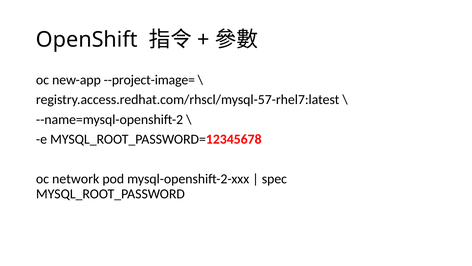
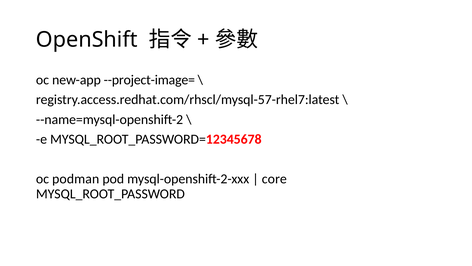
network: network -> podman (76, 179)
spec: spec -> core (274, 179)
